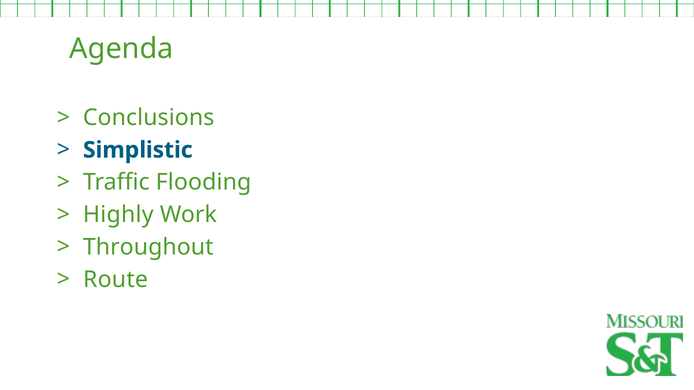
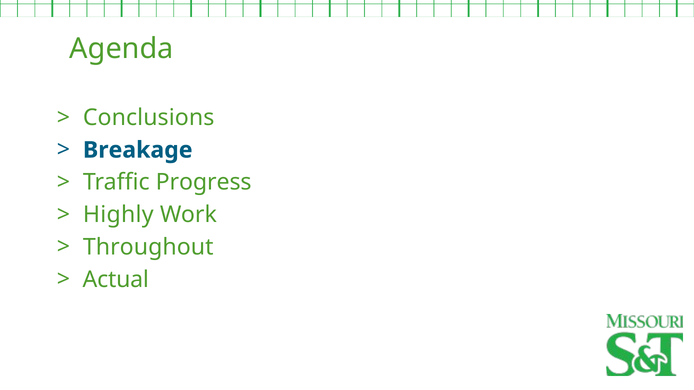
Simplistic: Simplistic -> Breakage (138, 150)
Flooding: Flooding -> Progress (204, 183)
Route: Route -> Actual (116, 280)
